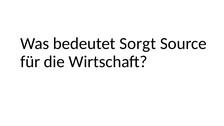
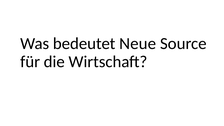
Sorgt: Sorgt -> Neue (138, 43)
